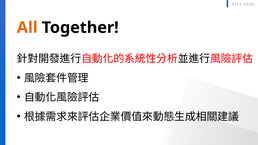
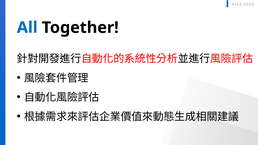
All colour: orange -> blue (27, 28)
